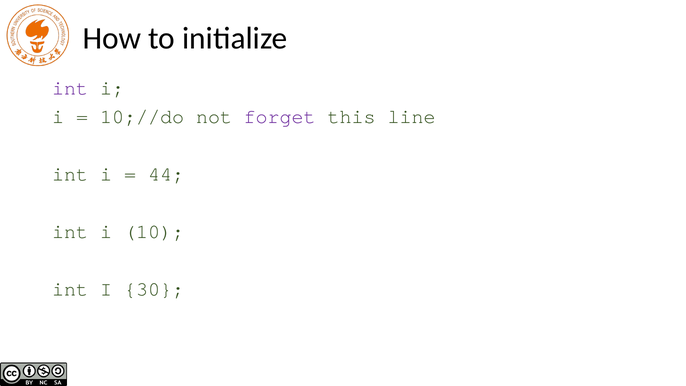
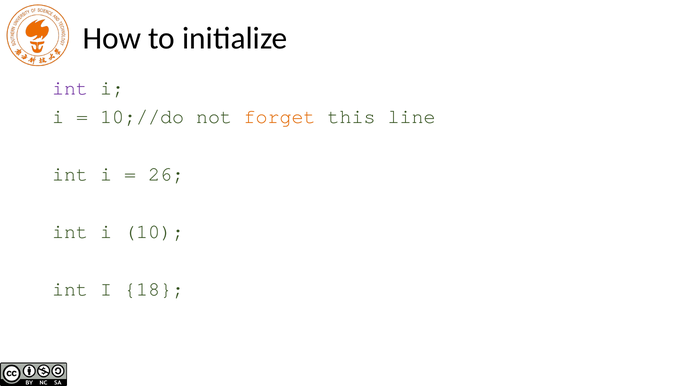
forget colour: purple -> orange (280, 117)
44: 44 -> 26 (166, 174)
30: 30 -> 18 (154, 289)
